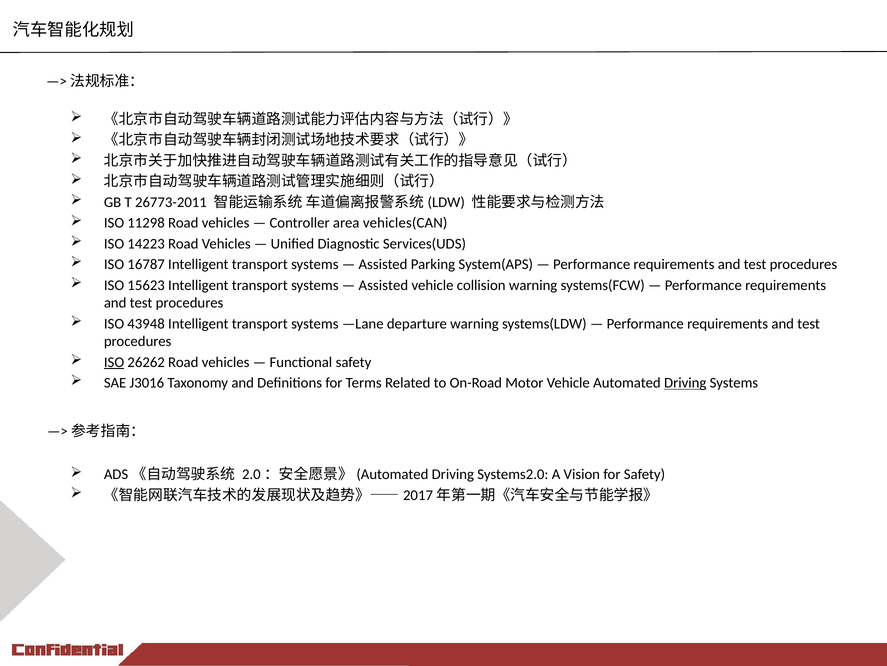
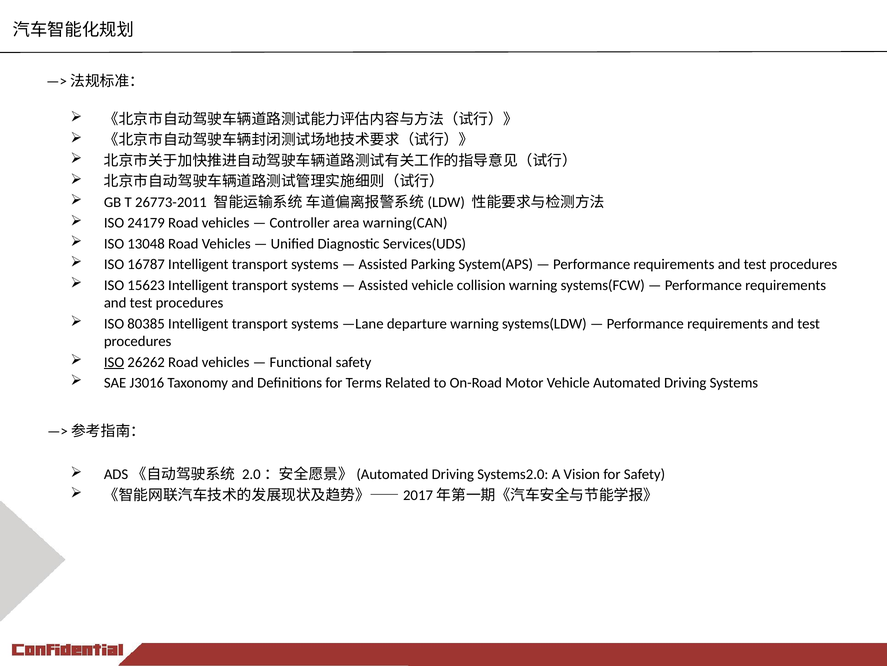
11298: 11298 -> 24179 (146, 223)
vehicles(CAN: vehicles(CAN -> warning(CAN (405, 223)
14223: 14223 -> 13048 (146, 243)
43948: 43948 -> 80385 (146, 323)
Driving underline: present -> none (685, 383)
